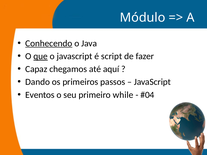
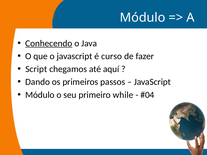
que underline: present -> none (41, 56)
script: script -> curso (112, 56)
Capaz: Capaz -> Script (36, 69)
Eventos: Eventos -> Módulo (40, 95)
